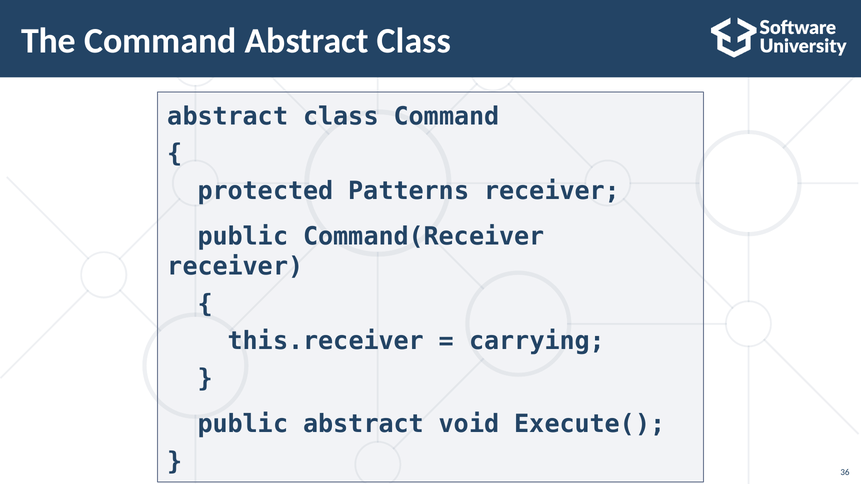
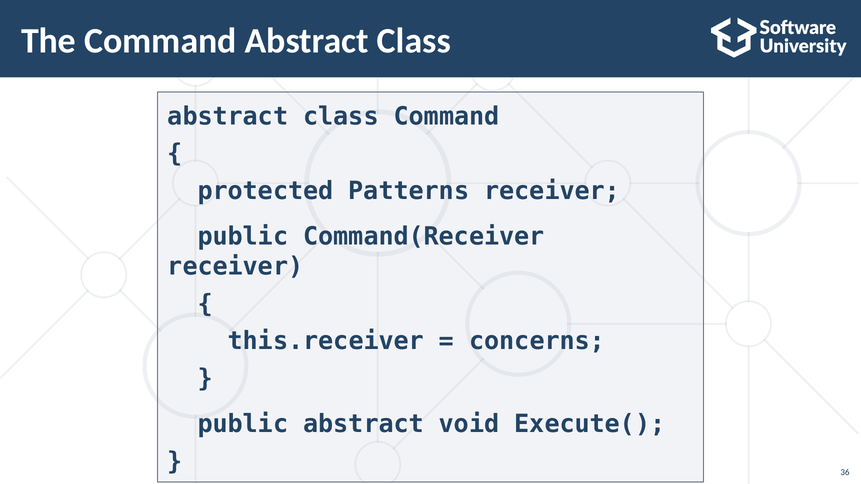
carrying: carrying -> concerns (537, 341)
